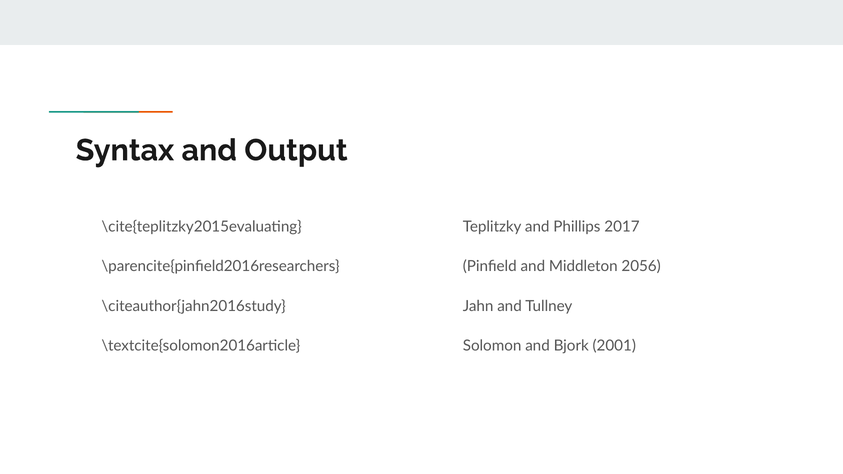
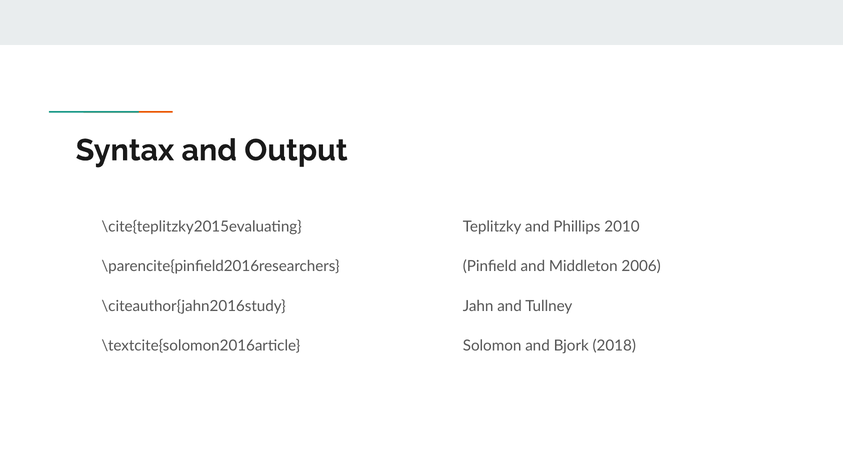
2017: 2017 -> 2010 (622, 227)
2056: 2056 -> 2006 (641, 266)
2001: 2001 -> 2018 (614, 346)
